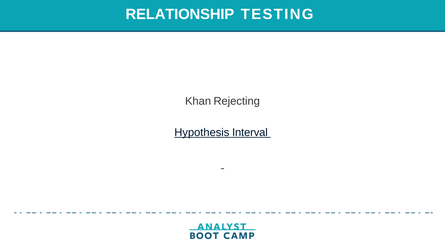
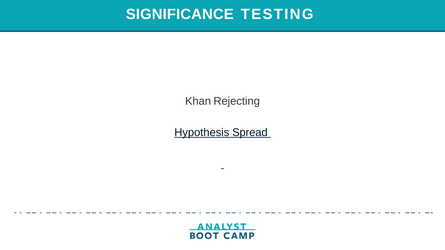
RELATIONSHIP: RELATIONSHIP -> SIGNIFICANCE (180, 14)
Interval: Interval -> Spread (250, 133)
